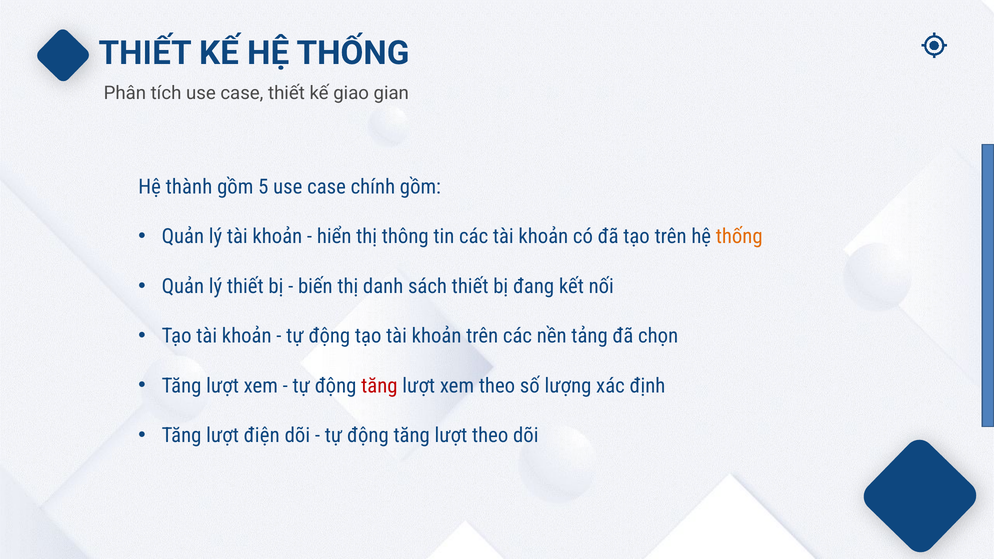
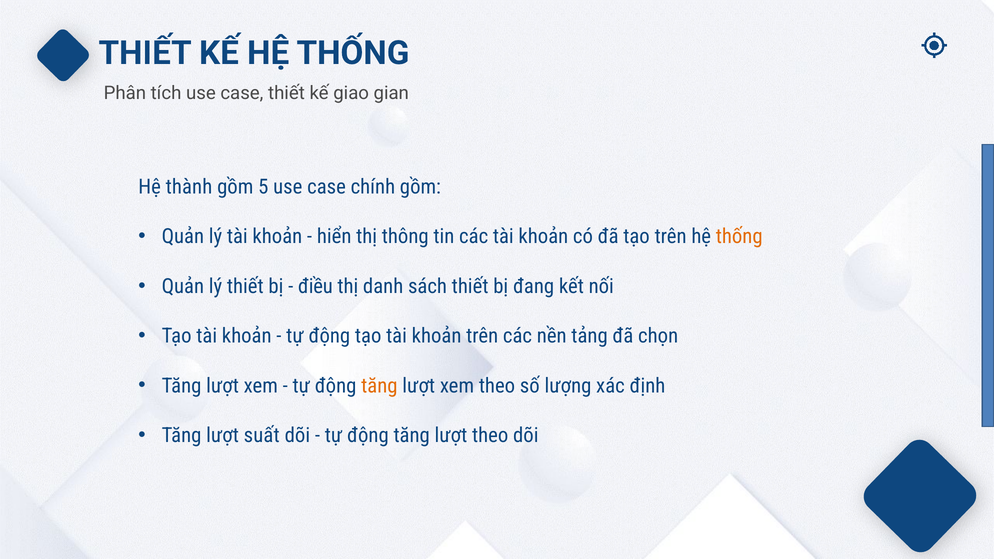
biến: biến -> điều (315, 286)
tăng colour: red -> orange (379, 386)
điện: điện -> suất (262, 436)
